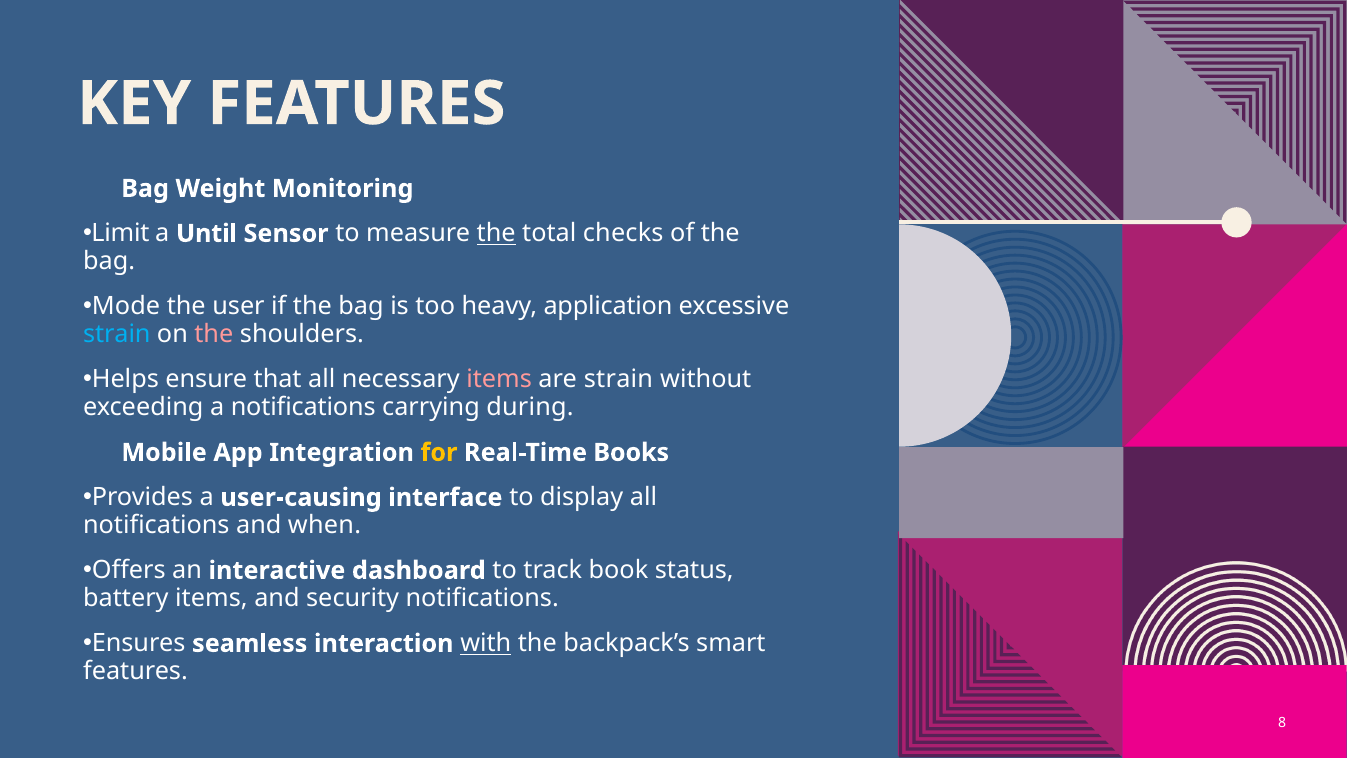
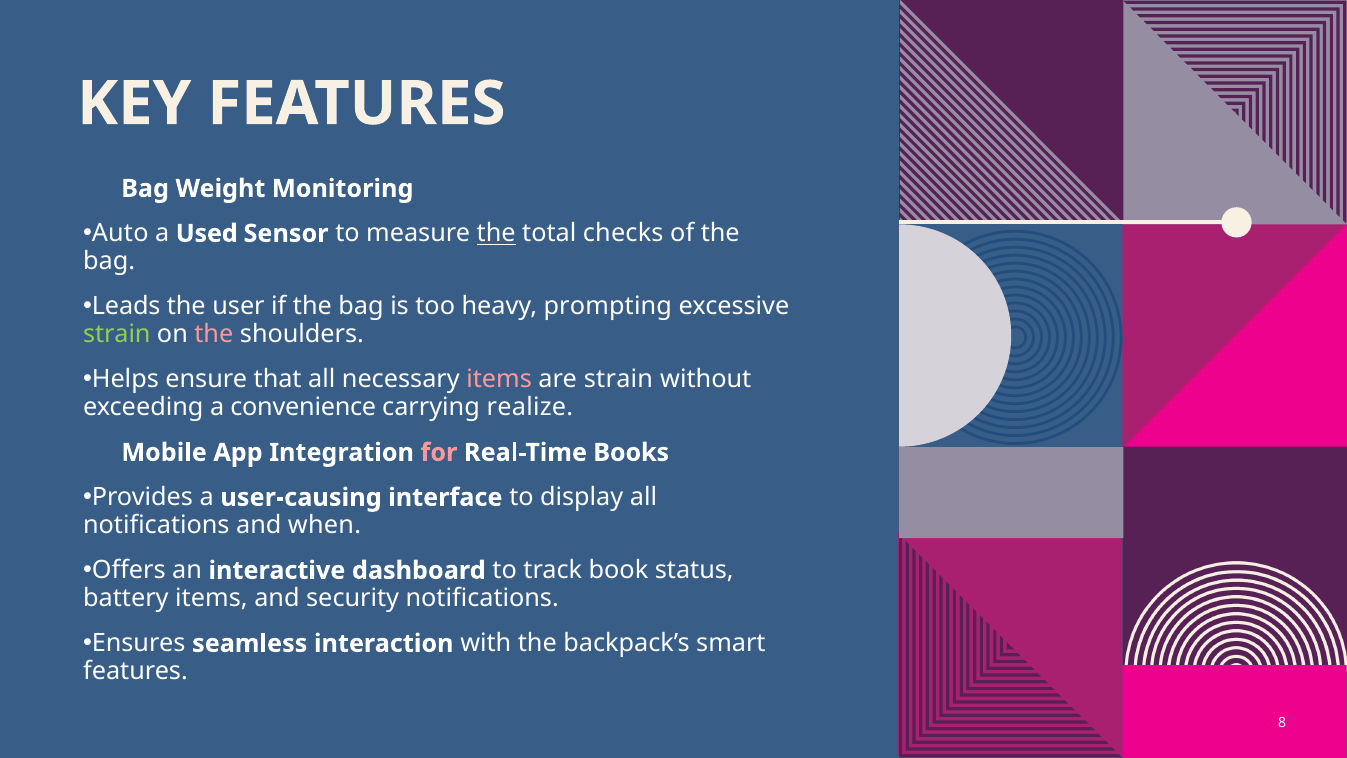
Limit: Limit -> Auto (120, 233)
Until: Until -> Used (207, 233)
Mode: Mode -> Leads (126, 306)
application: application -> prompting (608, 306)
strain colour: light blue -> light green (117, 334)
a notifications: notifications -> convenience (303, 407)
during: during -> realize (530, 407)
for colour: yellow -> pink (439, 452)
with underline: present -> none (486, 643)
